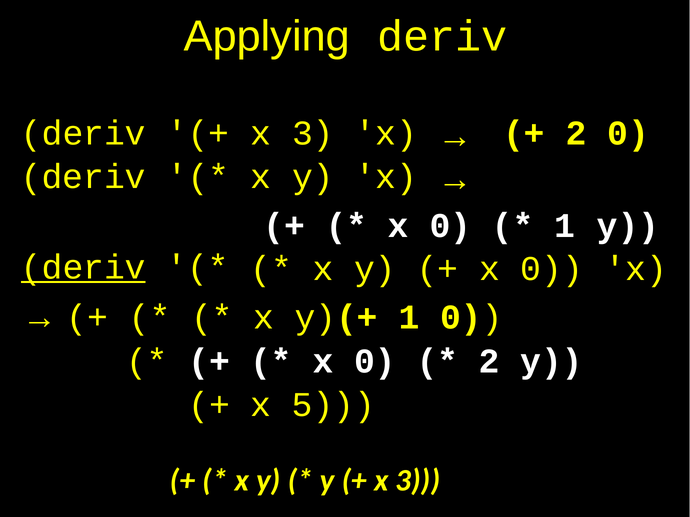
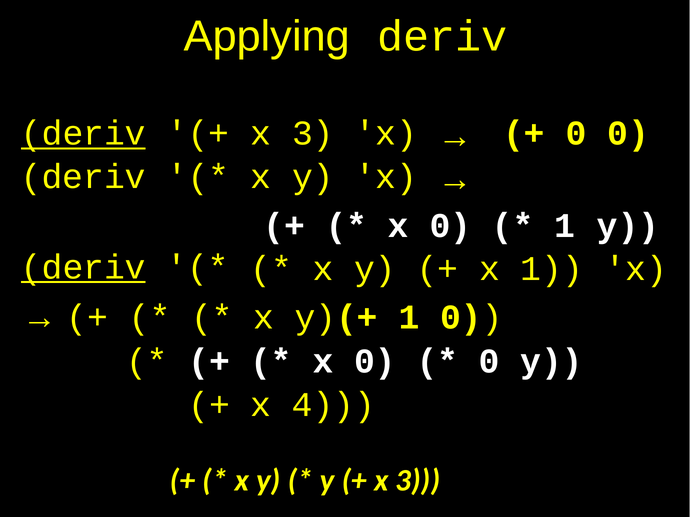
deriv underline: none -> present (83, 133)
2: 2 -> 0 (576, 133)
0: 0 -> 1 (552, 269)
2: 2 -> 0 (489, 361)
5: 5 -> 4 (333, 405)
